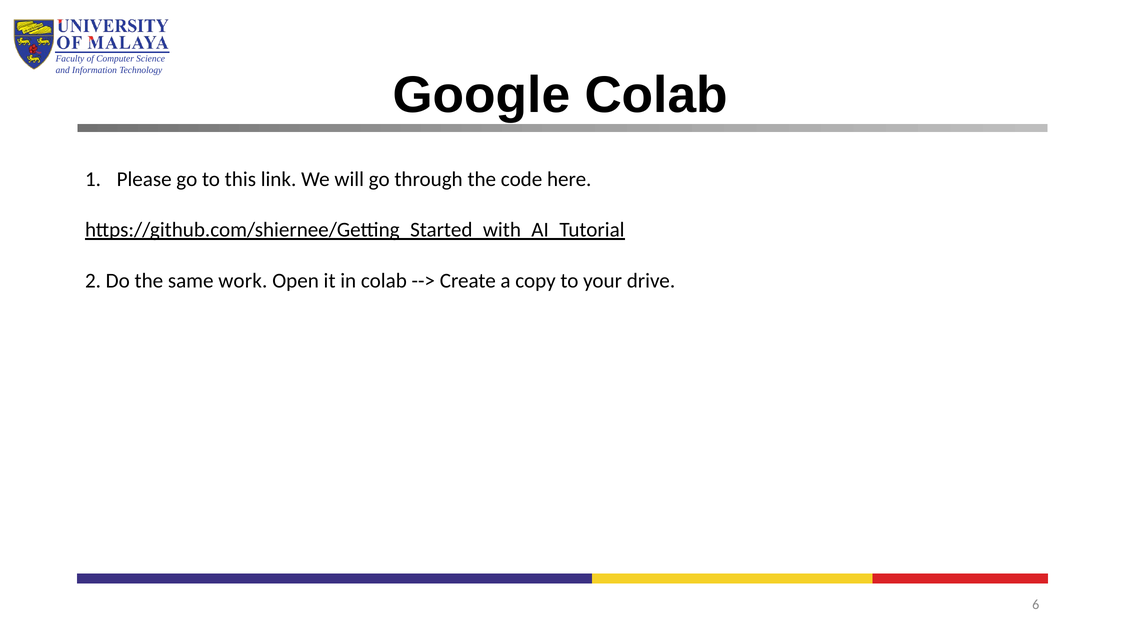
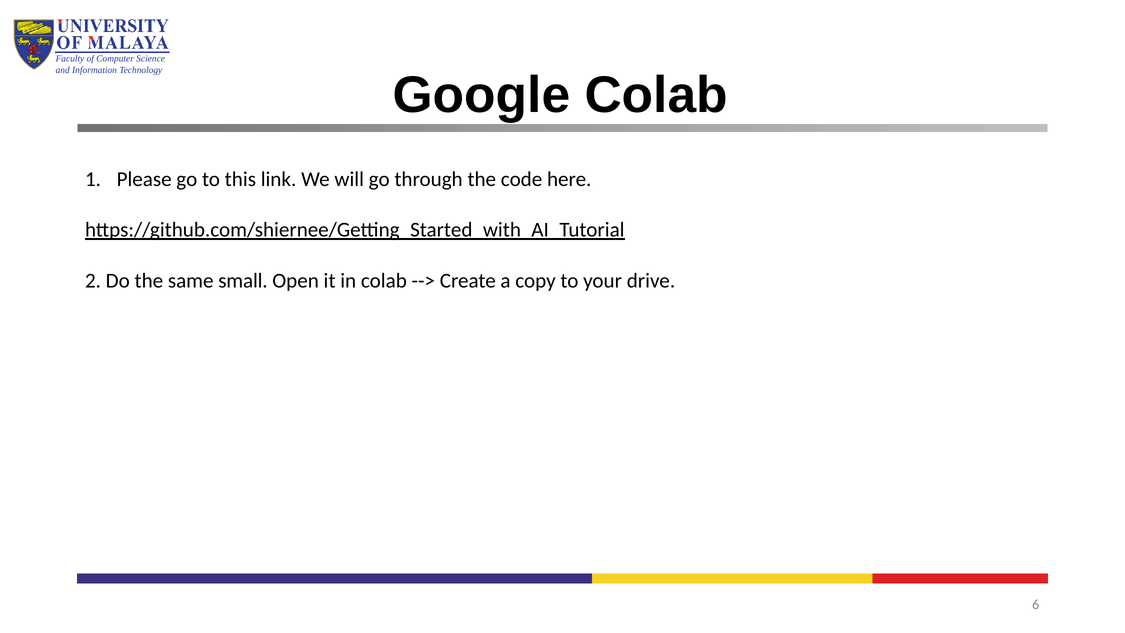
work: work -> small (243, 281)
